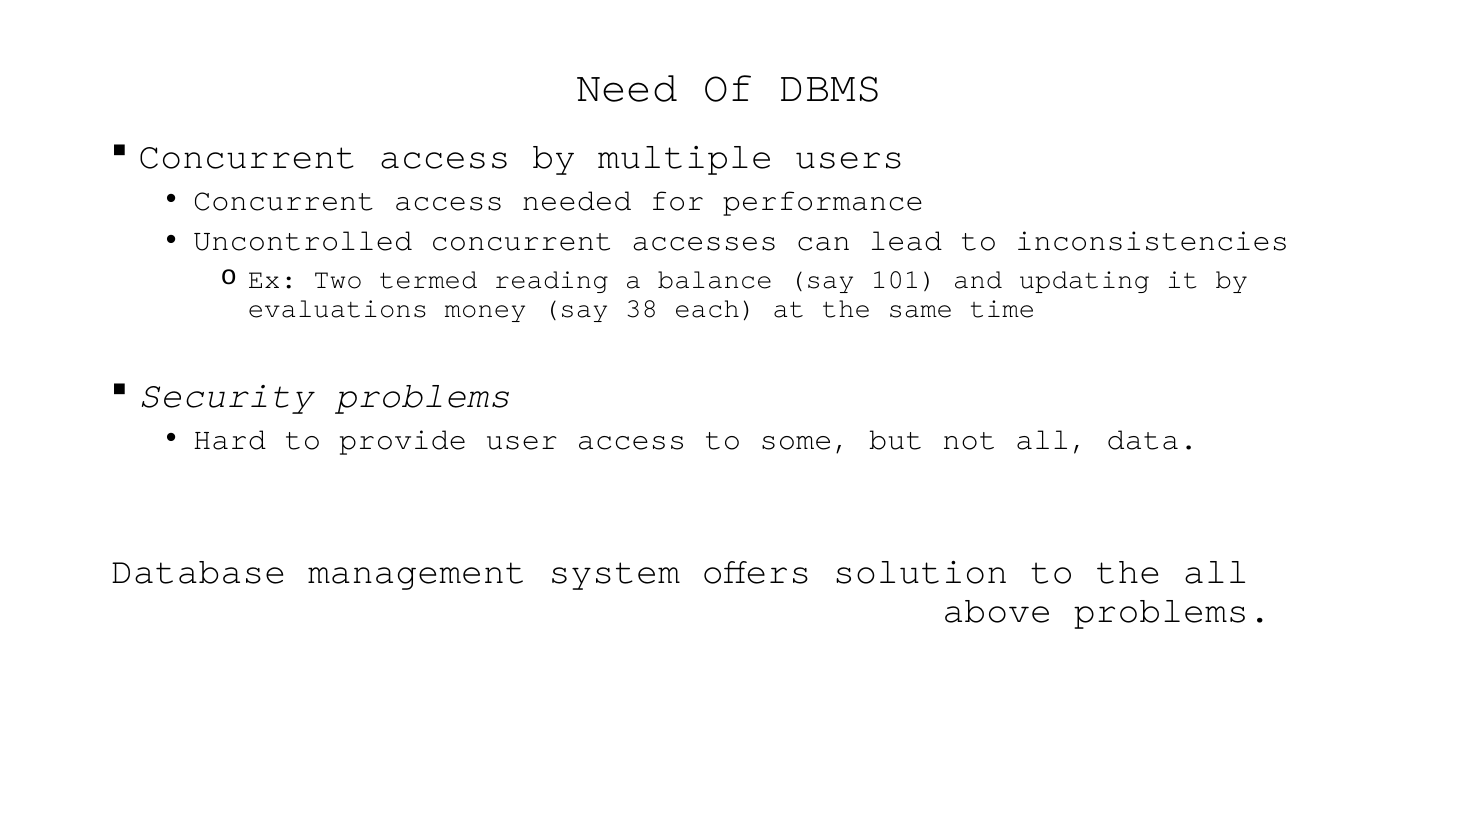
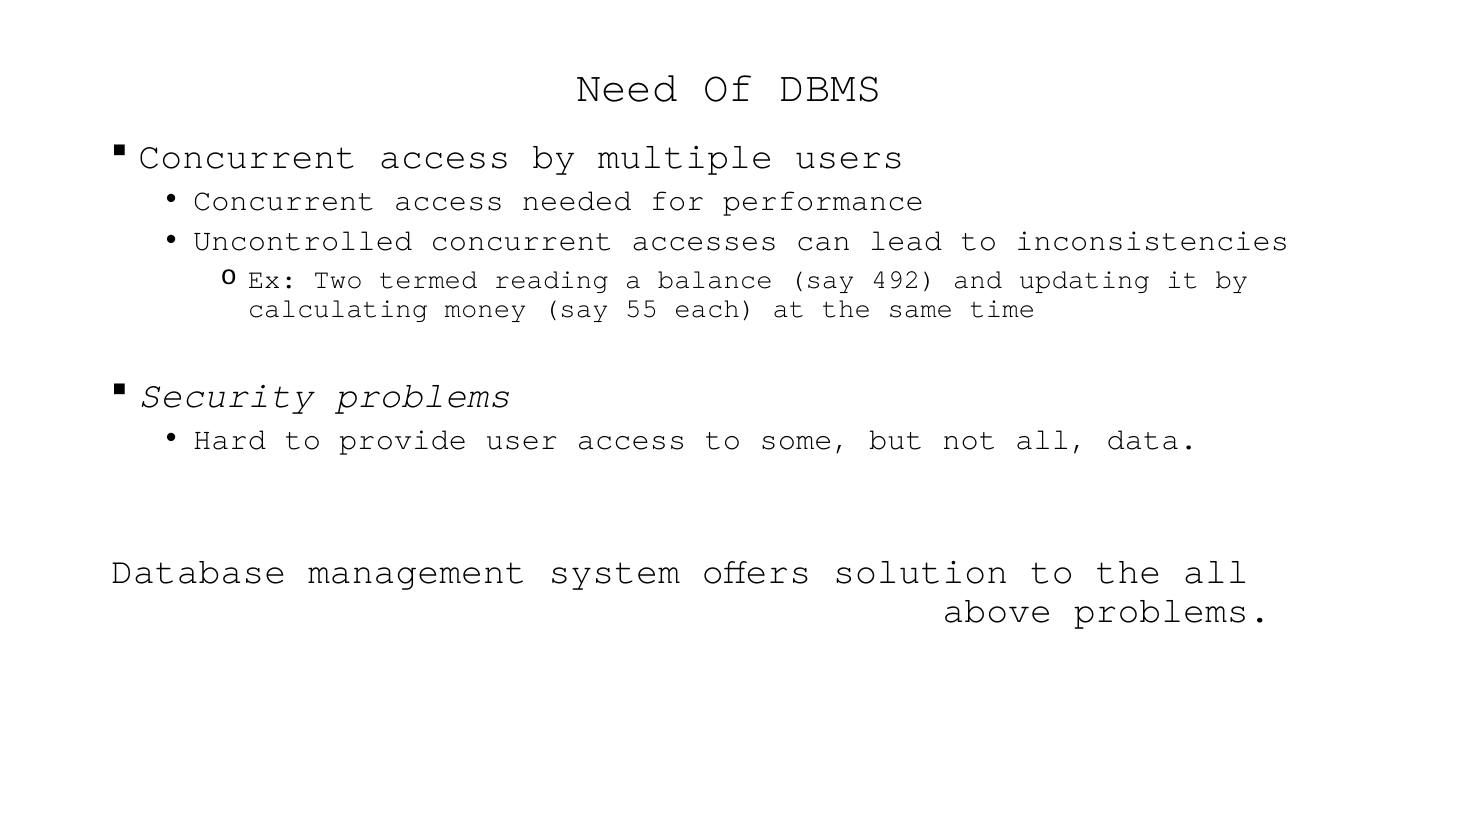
101: 101 -> 492 (904, 279)
evaluations: evaluations -> calculating (338, 309)
38: 38 -> 55 (642, 309)
